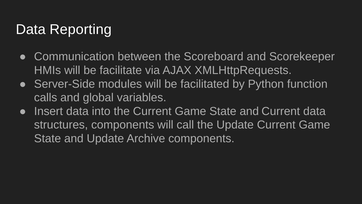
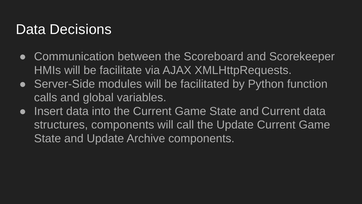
Reporting: Reporting -> Decisions (81, 29)
